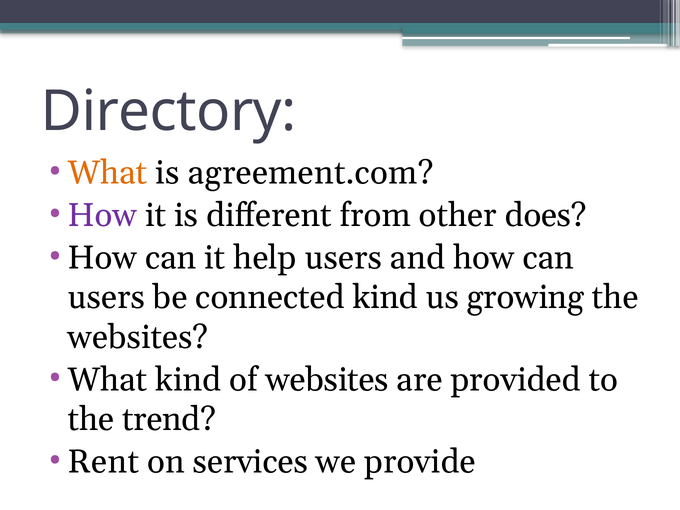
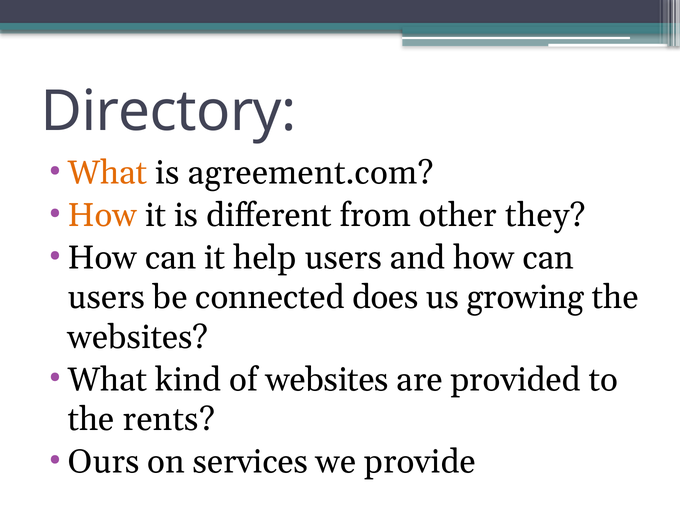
How colour: purple -> orange (102, 215)
does: does -> they (545, 215)
connected kind: kind -> does (385, 298)
trend: trend -> rents (169, 419)
Rent: Rent -> Ours (104, 462)
